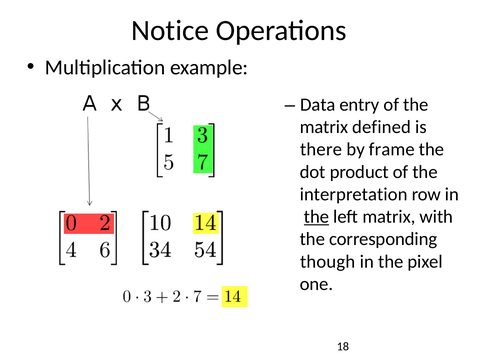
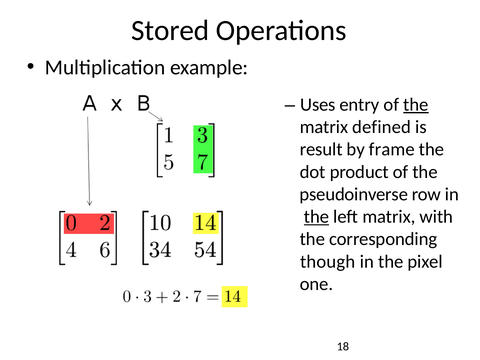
Notice: Notice -> Stored (170, 30)
Data: Data -> Uses (318, 105)
the underline: none -> present (416, 105)
there: there -> result (321, 149)
interpretation: interpretation -> pseudoinverse (354, 194)
